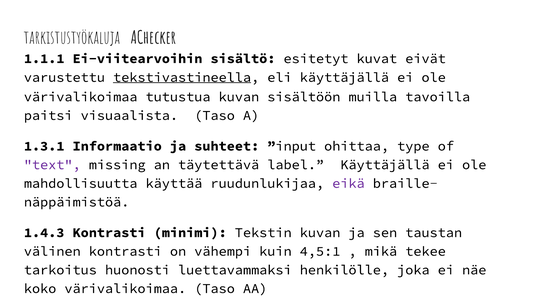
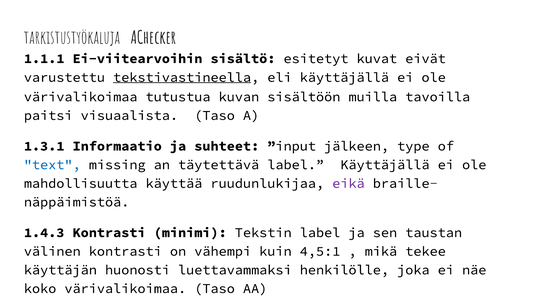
ohittaa: ohittaa -> jälkeen (357, 146)
text colour: purple -> blue (52, 165)
Tekstin kuvan: kuvan -> label (320, 233)
tarkoitus: tarkoitus -> käyttäjän (60, 270)
